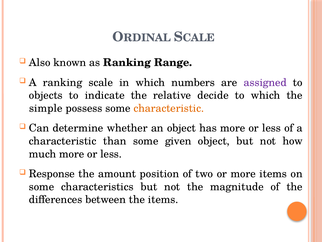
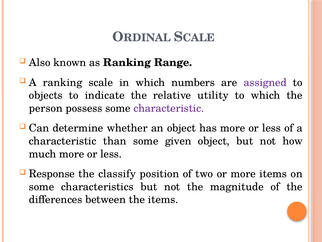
decide: decide -> utility (213, 95)
simple: simple -> person (46, 108)
characteristic colour: orange -> purple (169, 108)
amount: amount -> classify (117, 174)
